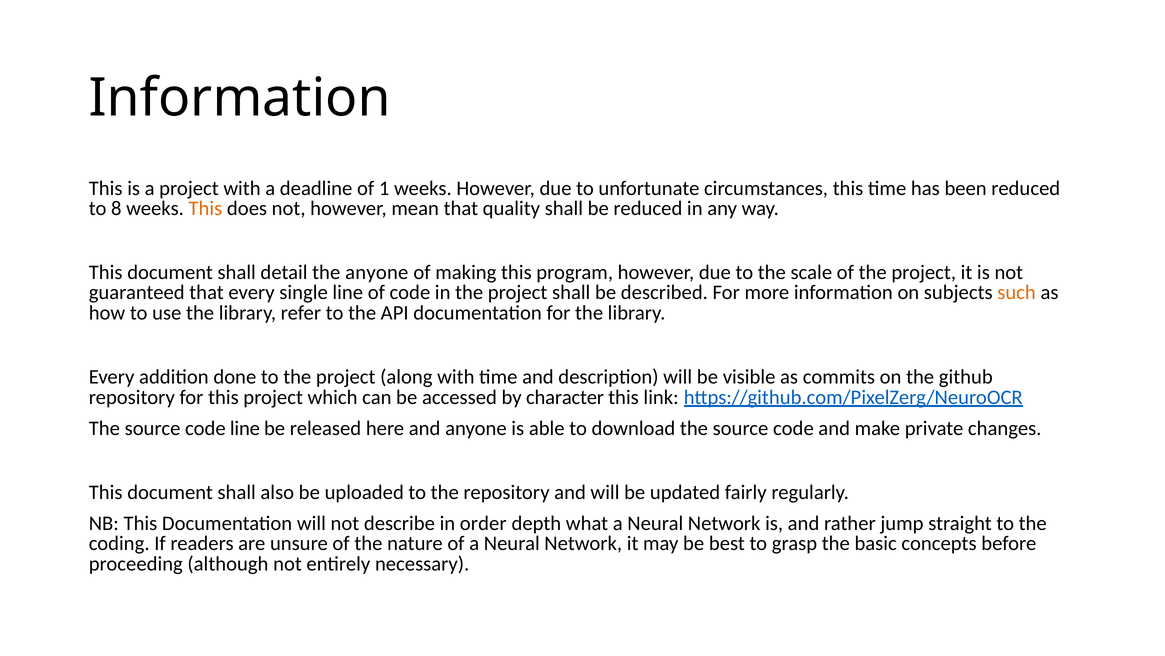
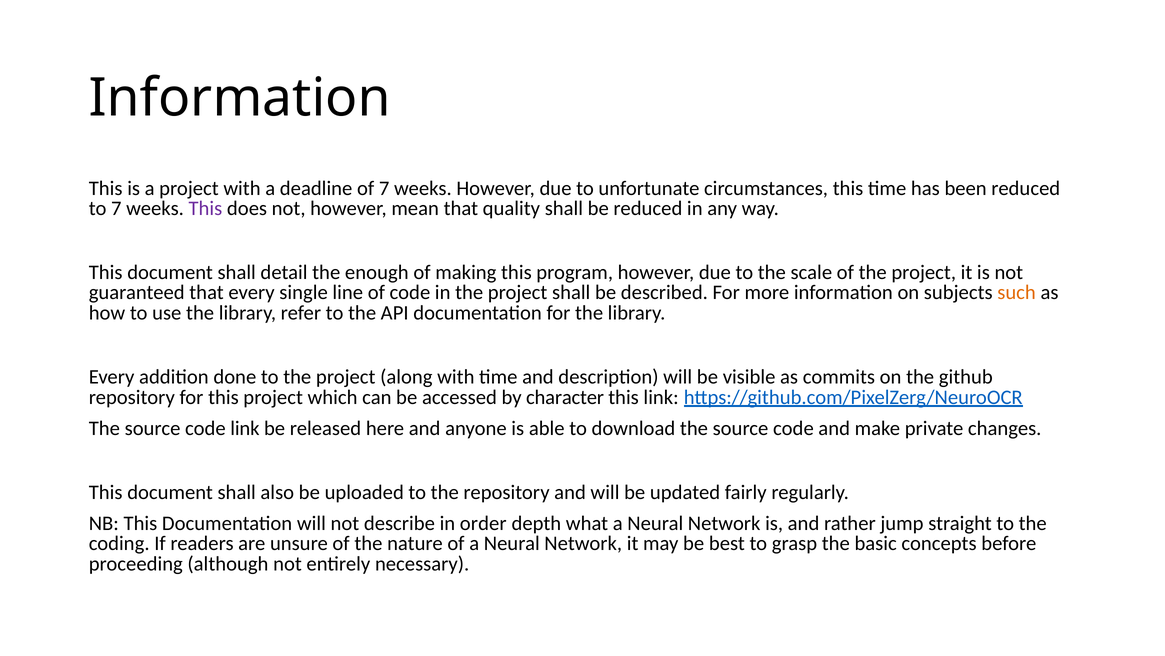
of 1: 1 -> 7 (384, 188)
to 8: 8 -> 7 (116, 208)
This colour: orange -> purple (205, 208)
the anyone: anyone -> enough (377, 272)
code line: line -> link (245, 428)
